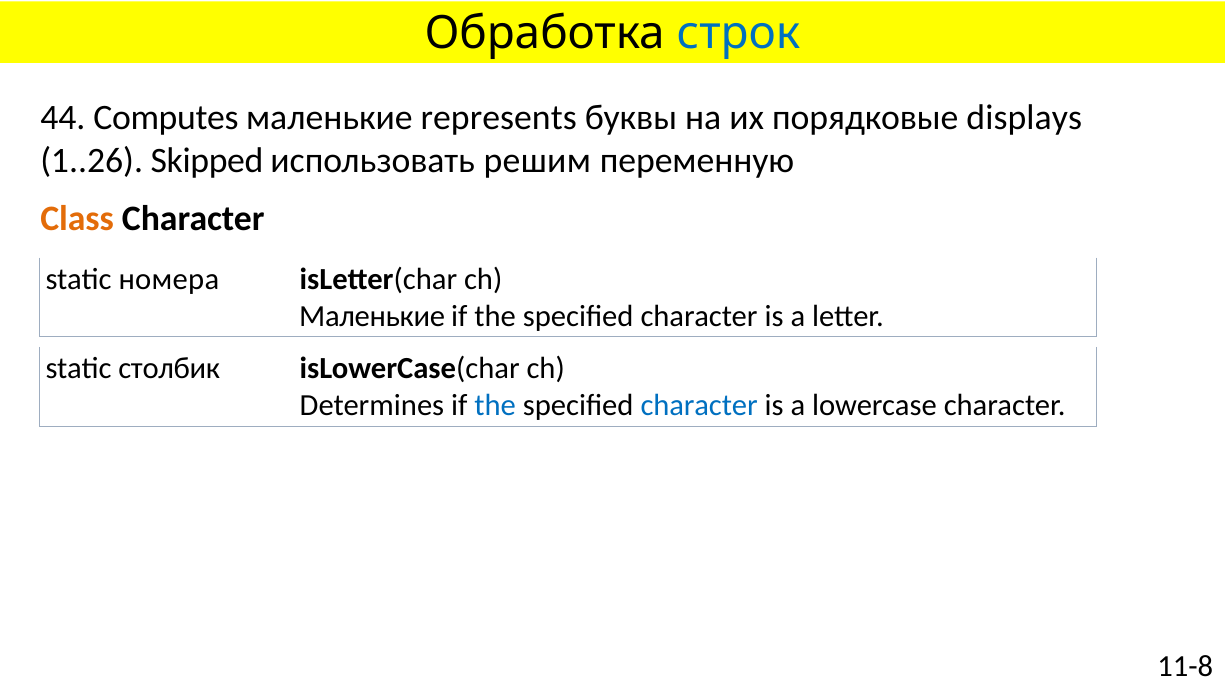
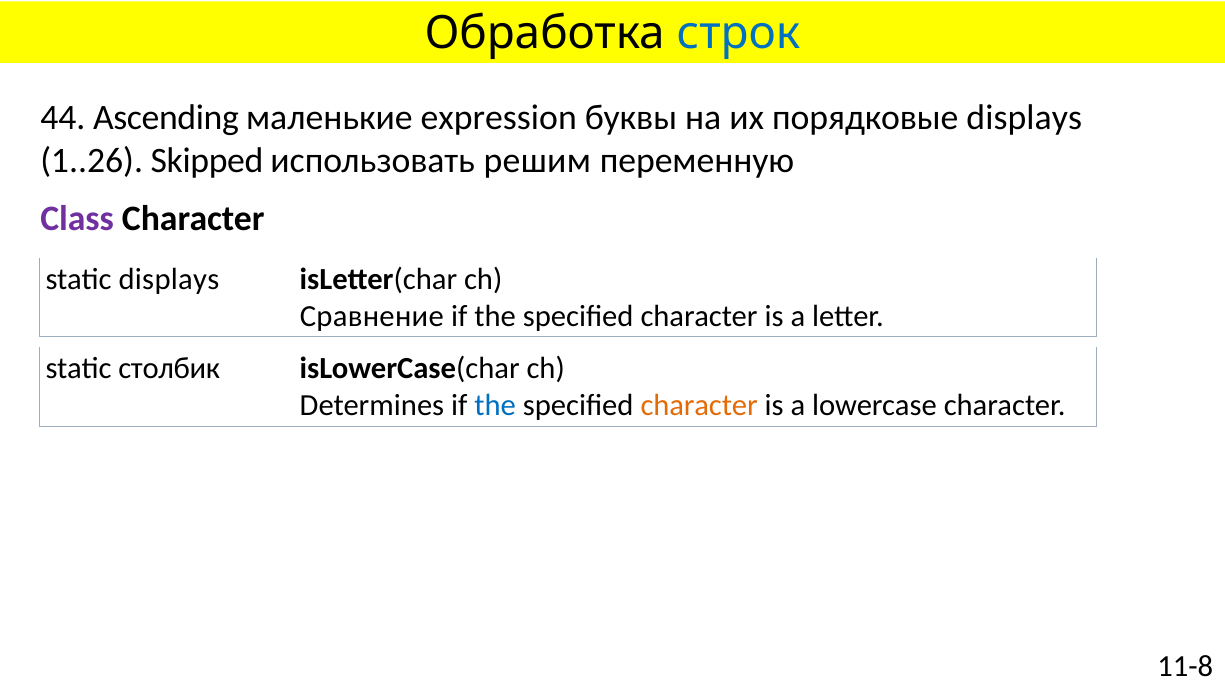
Computes: Computes -> Ascending (166, 118)
represents: represents -> expression (499, 118)
Class colour: orange -> purple (77, 219)
static номера: номера -> displays (169, 279)
Маленькие: Маленькие -> Сравнение (372, 317)
character colour: blue -> orange (699, 406)
